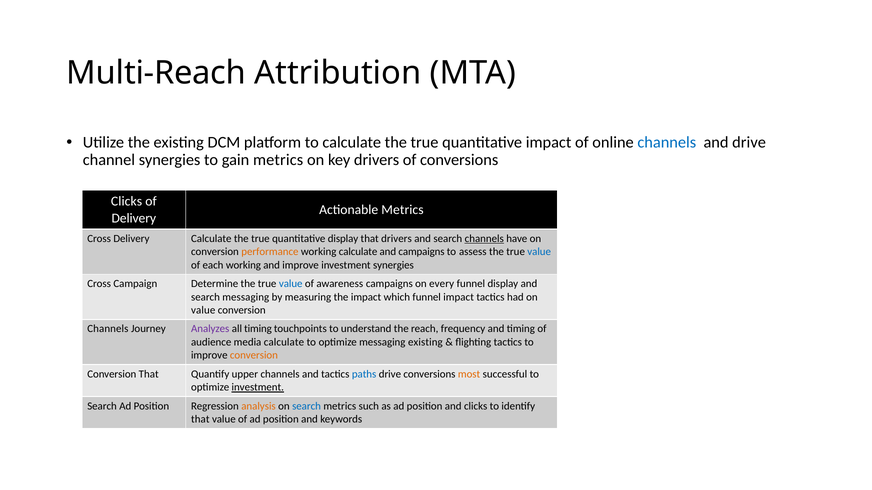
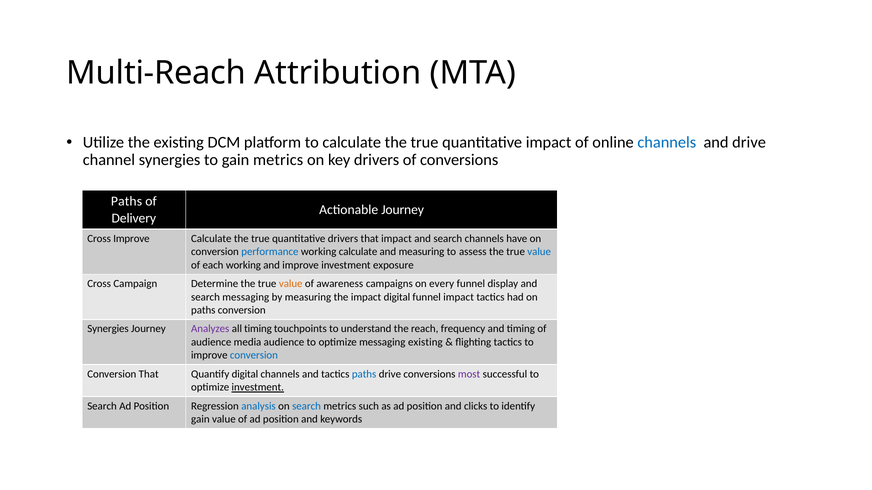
Clicks: Clicks -> Paths (127, 202)
Actionable Metrics: Metrics -> Journey (403, 210)
Cross Delivery: Delivery -> Improve (131, 239)
quantitative display: display -> drivers (343, 239)
that drivers: drivers -> impact (396, 239)
channels underline: present -> none (484, 239)
performance colour: orange -> blue (270, 252)
and campaigns: campaigns -> measuring (421, 252)
investment synergies: synergies -> exposure (393, 265)
value colour: blue -> orange (291, 284)
impact which: which -> digital (397, 297)
value: value -> paths (203, 311)
Channels: Channels -> Synergies (108, 329)
media calculate: calculate -> audience (284, 342)
conversion colour: orange -> blue (254, 356)
Quantify upper: upper -> digital (245, 374)
most colour: orange -> purple (469, 374)
analysis colour: orange -> blue (259, 406)
that: that -> gain (200, 420)
